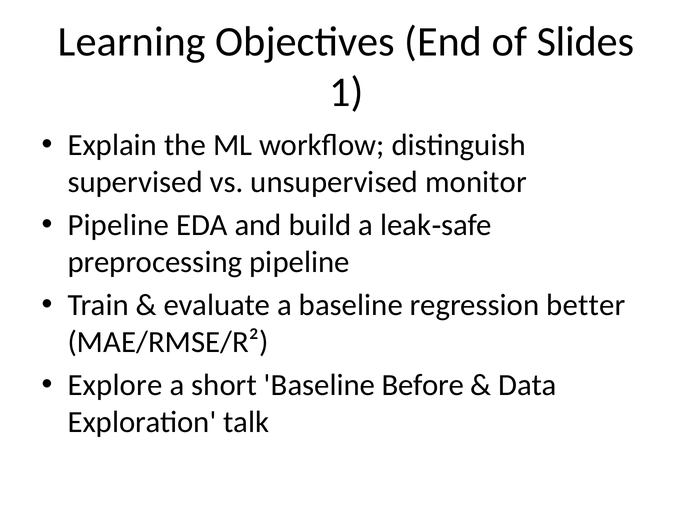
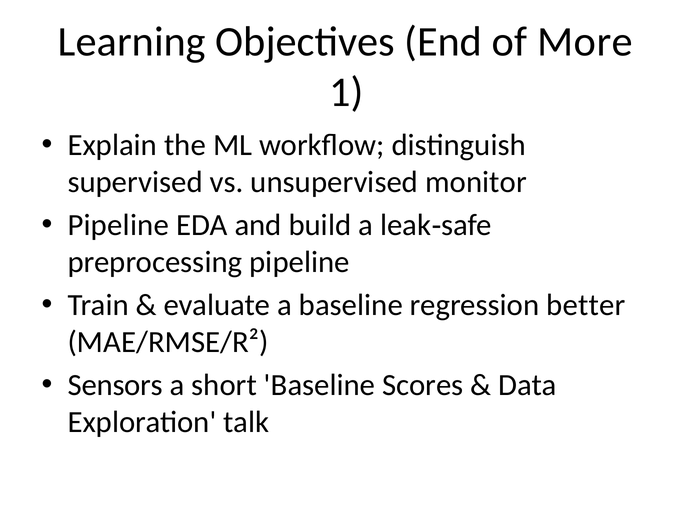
Slides: Slides -> More (585, 42)
Explore: Explore -> Sensors (115, 386)
Before: Before -> Scores (423, 386)
